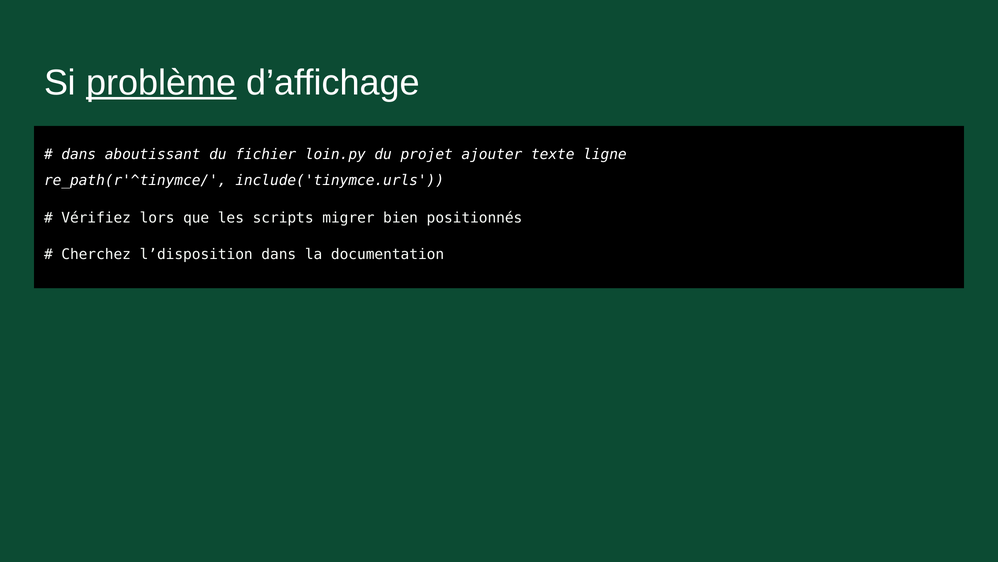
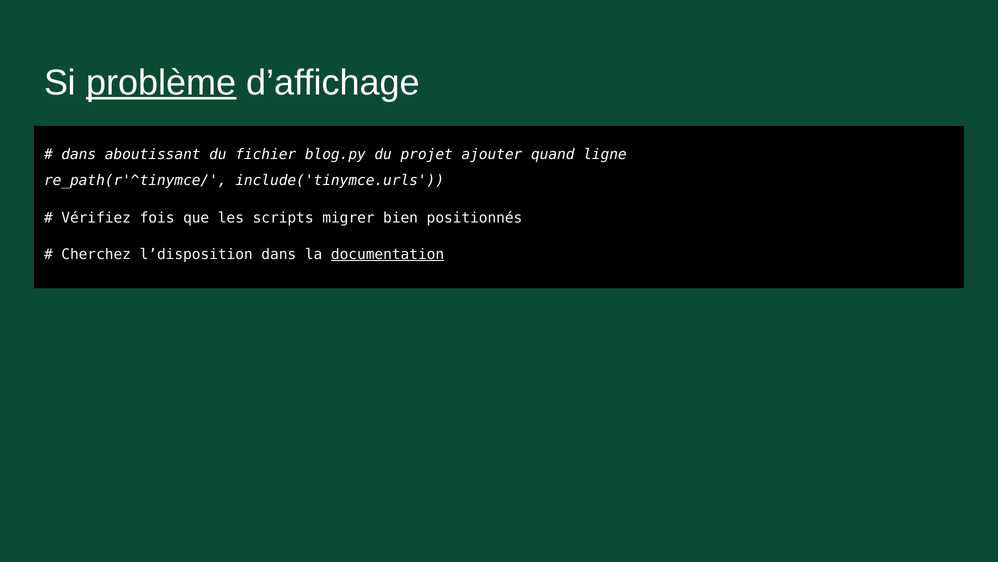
loin.py: loin.py -> blog.py (335, 154)
texte: texte -> quand (553, 154)
lors: lors -> fois (157, 217)
documentation underline: none -> present (388, 254)
